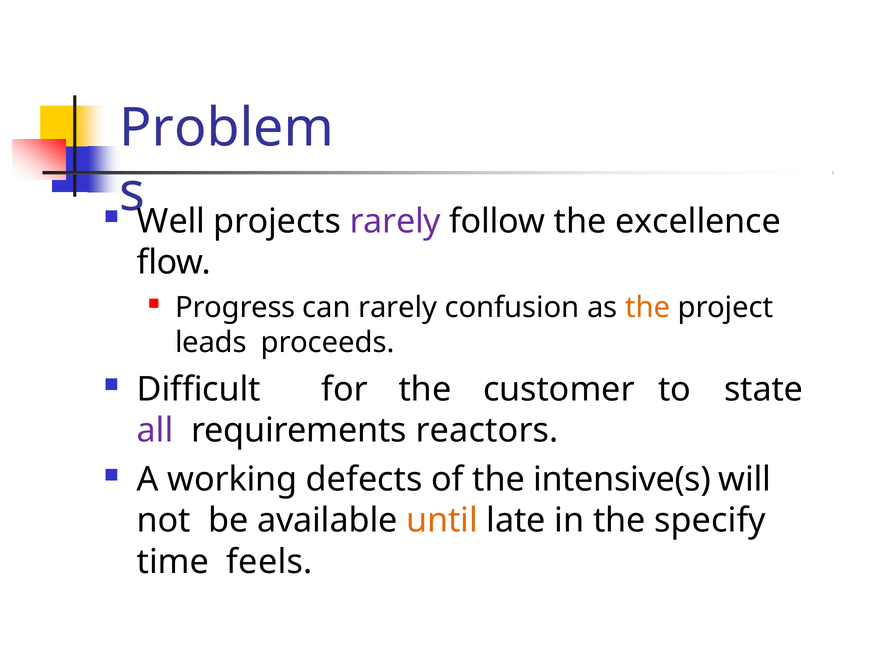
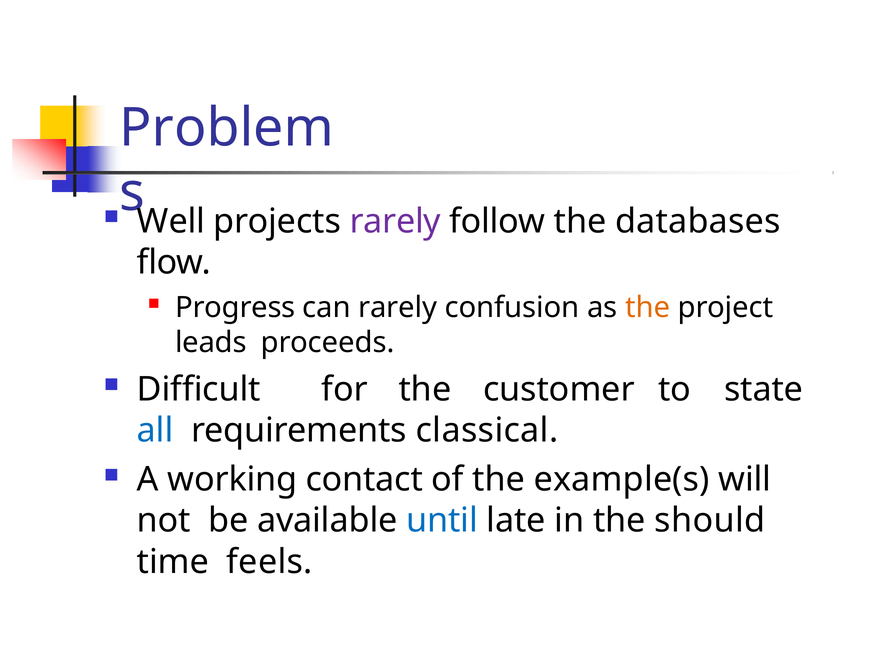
excellence: excellence -> databases (698, 221)
all colour: purple -> blue (155, 430)
reactors: reactors -> classical (487, 430)
defects: defects -> contact (364, 479)
intensive(s: intensive(s -> example(s (622, 479)
until colour: orange -> blue (442, 520)
specify: specify -> should (710, 520)
